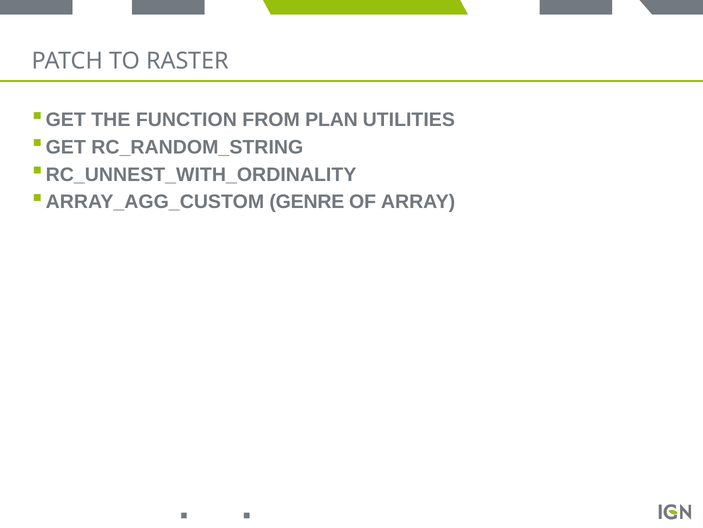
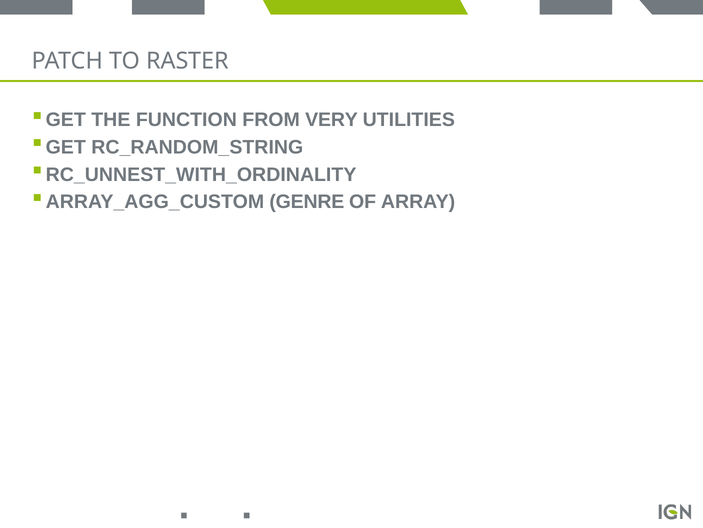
PLAN: PLAN -> VERY (332, 120)
